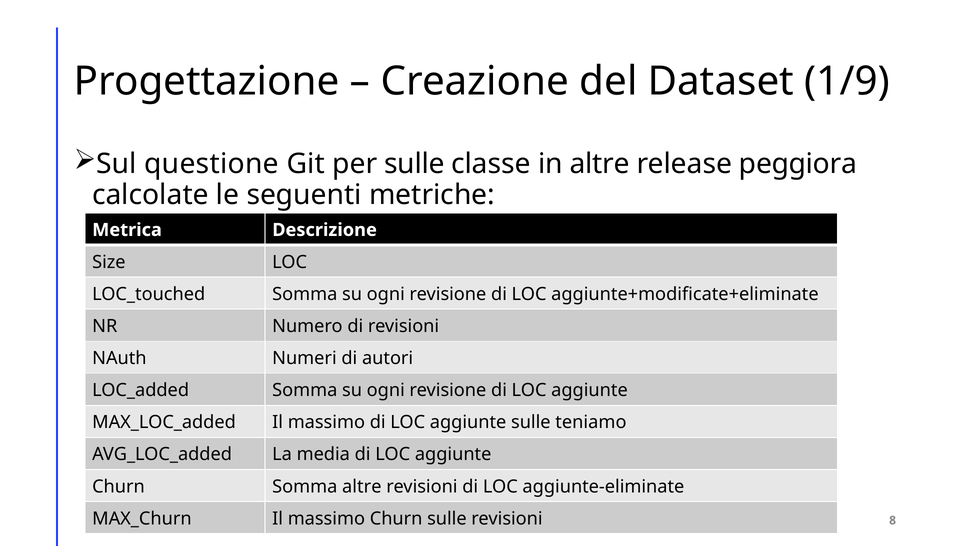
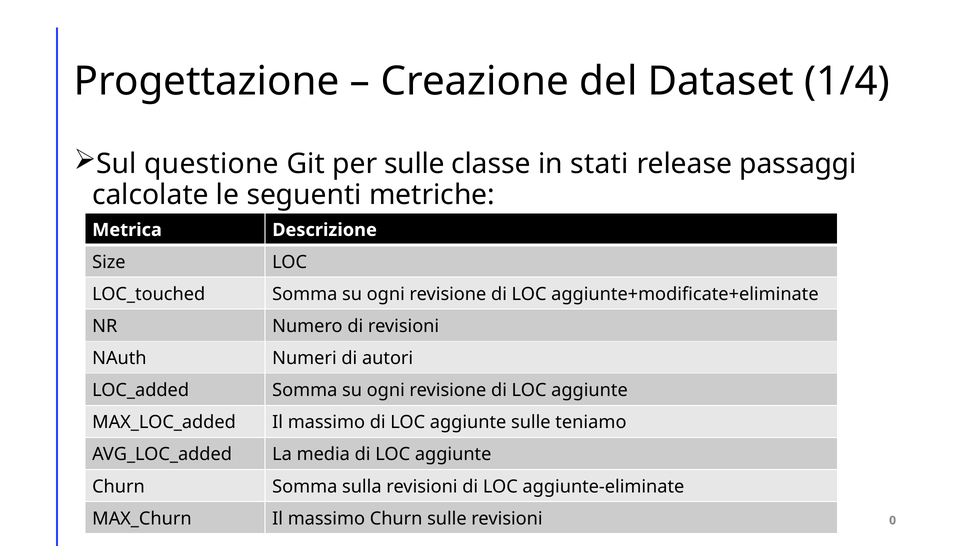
1/9: 1/9 -> 1/4 (847, 81)
in altre: altre -> stati (600, 164)
peggiora: peggiora -> passaggi (798, 164)
Somma altre: altre -> sulla (362, 486)
8: 8 -> 0 (893, 520)
